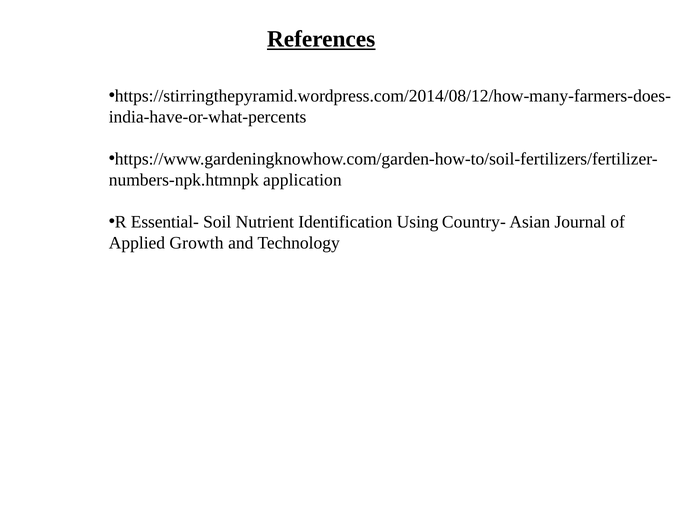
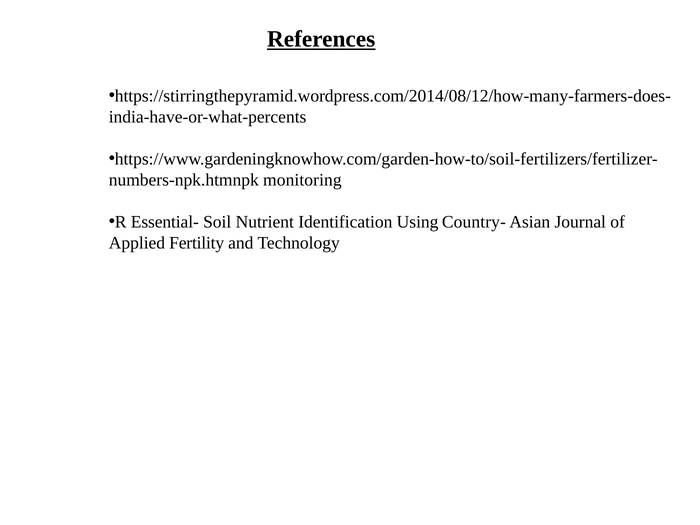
application: application -> monitoring (302, 180)
Growth: Growth -> Fertility (197, 243)
